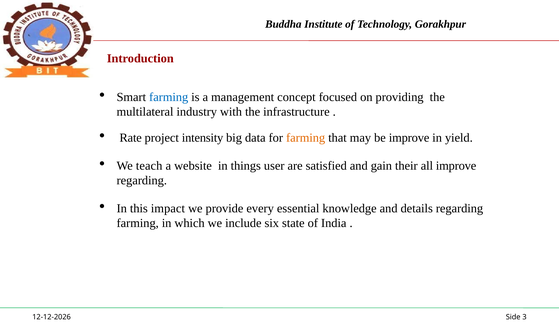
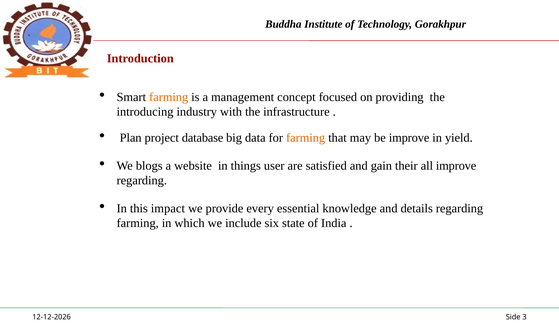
farming colour: blue -> orange (169, 97)
multilateral: multilateral -> introducing (145, 112)
Rate: Rate -> Plan (131, 138)
intensity: intensity -> database (203, 138)
teach: teach -> blogs (149, 166)
